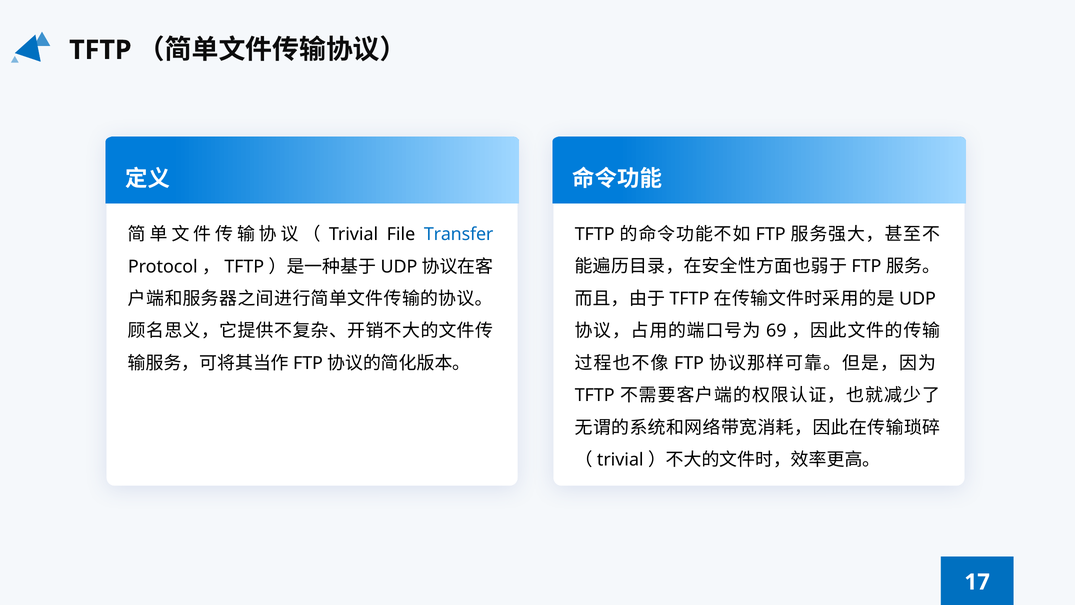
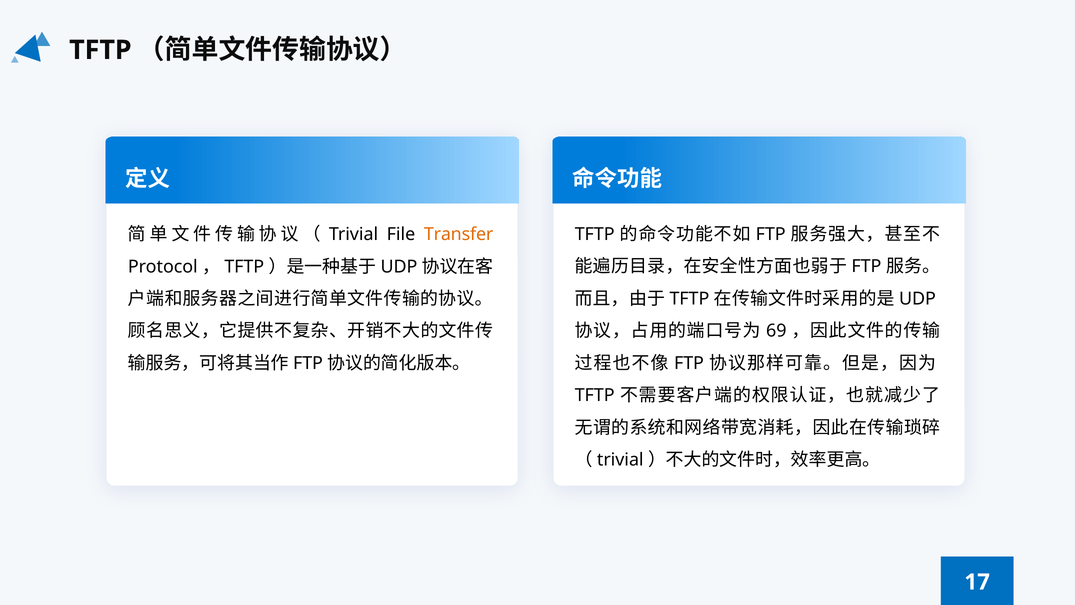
Transfer colour: blue -> orange (459, 234)
